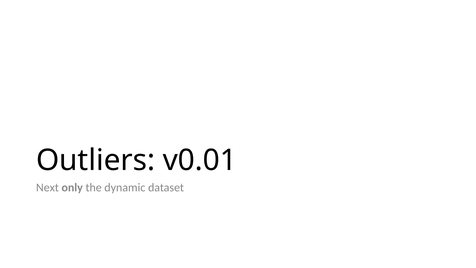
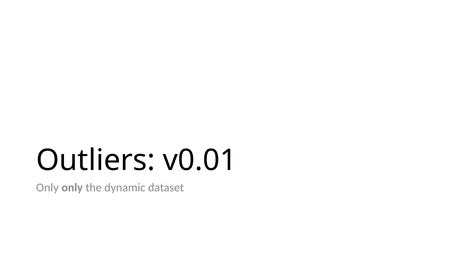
Next: Next -> Only (47, 187)
